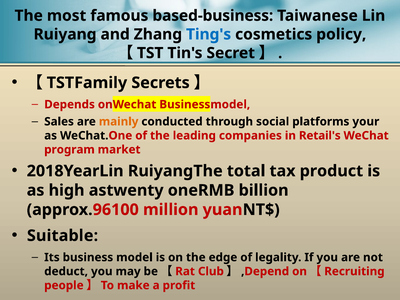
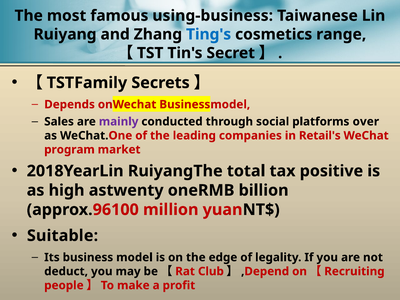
based-business: based-business -> using-business (213, 16)
policy: policy -> range (341, 34)
mainly colour: orange -> purple (119, 122)
your: your -> over (366, 122)
product: product -> positive (331, 171)
